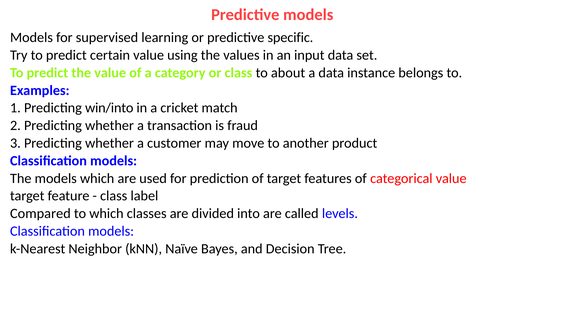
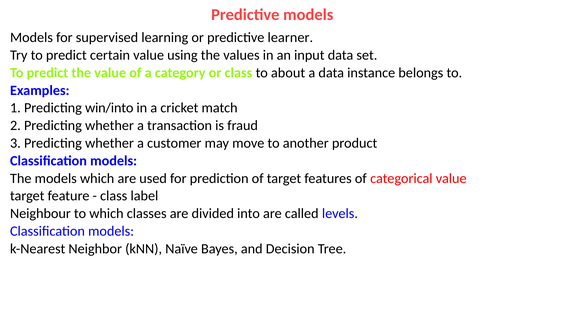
specific: specific -> learner (290, 38)
Compared: Compared -> Neighbour (40, 214)
